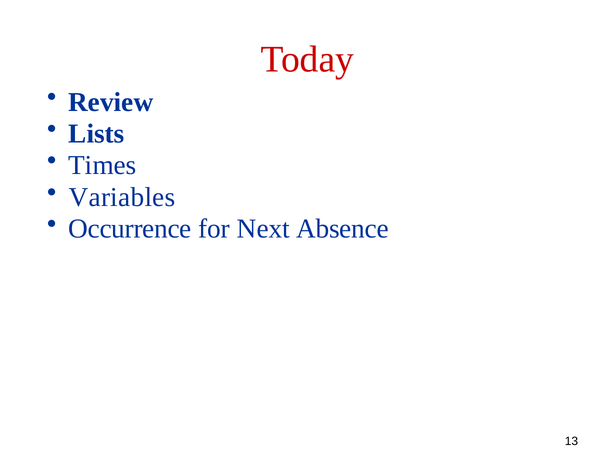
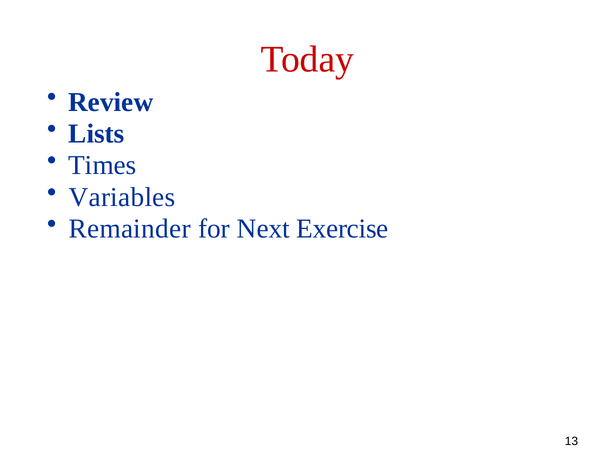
Occurrence: Occurrence -> Remainder (130, 229)
Absence: Absence -> Exercise (342, 229)
